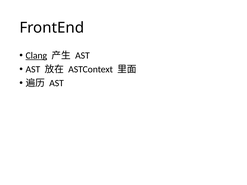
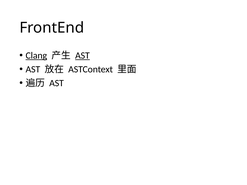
AST underline: none -> present (82, 56)
